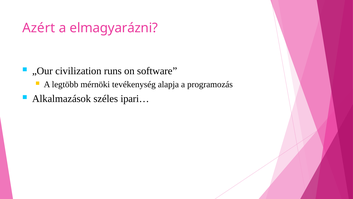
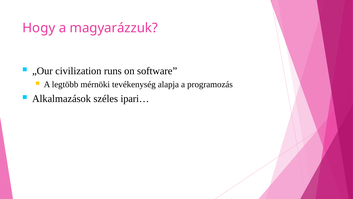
Azért: Azért -> Hogy (39, 28)
elmagyarázni: elmagyarázni -> magyarázzuk (114, 28)
